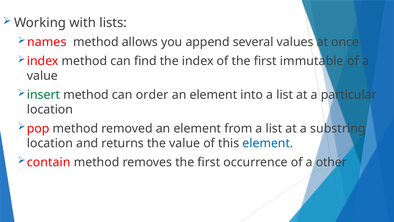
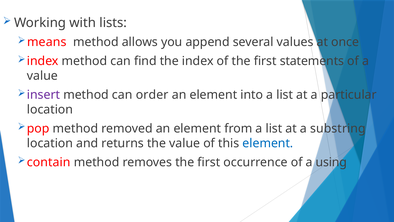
names: names -> means (47, 42)
immutable: immutable -> statements (312, 61)
insert colour: green -> purple (44, 95)
other: other -> using (331, 162)
